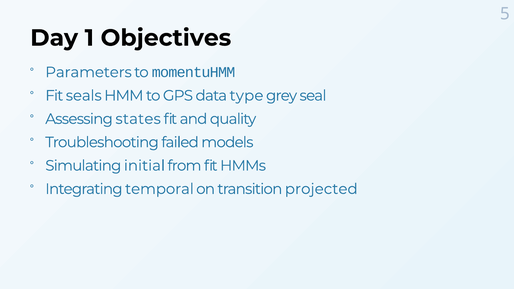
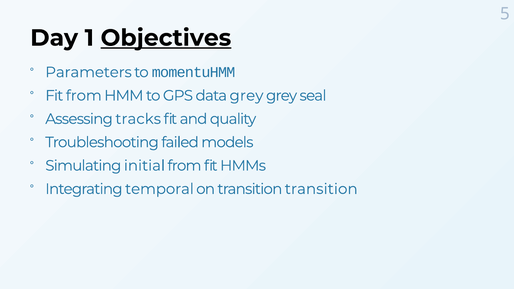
Objectives underline: none -> present (166, 38)
Fit seals: seals -> from (84, 96)
data type: type -> grey (246, 96)
states: states -> tracks (138, 119)
transition projected: projected -> transition (321, 189)
